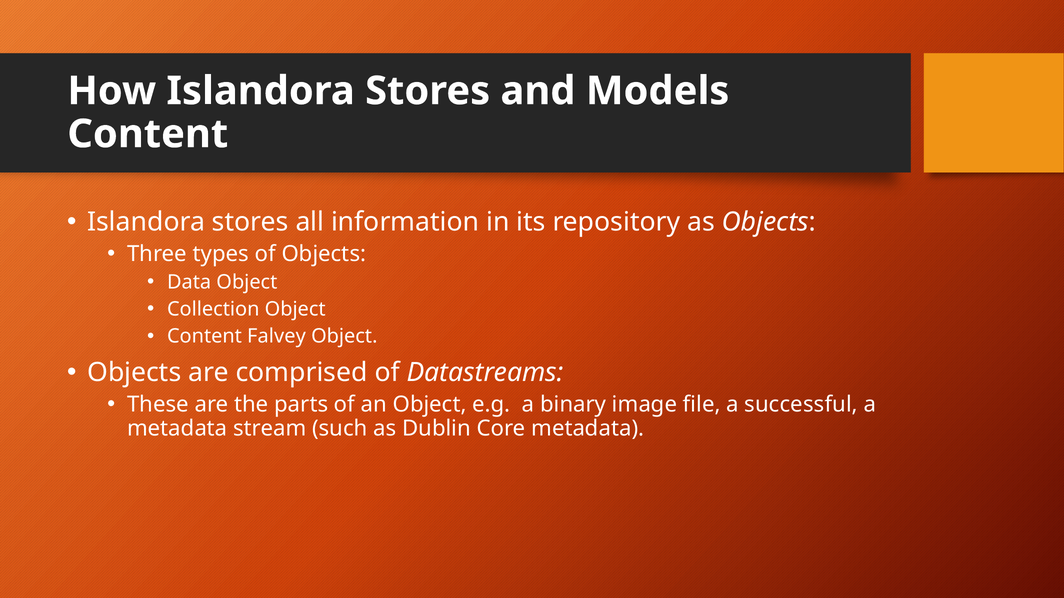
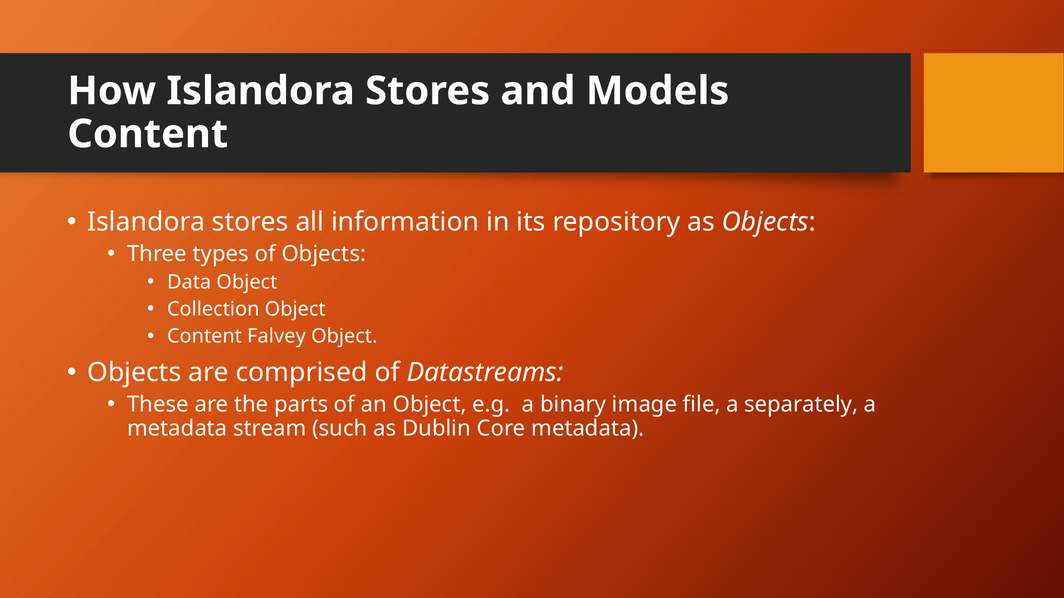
successful: successful -> separately (801, 405)
